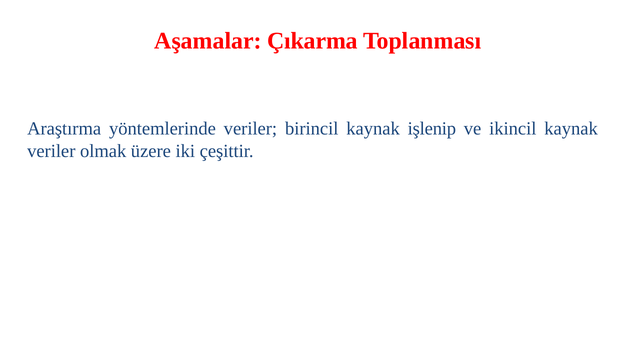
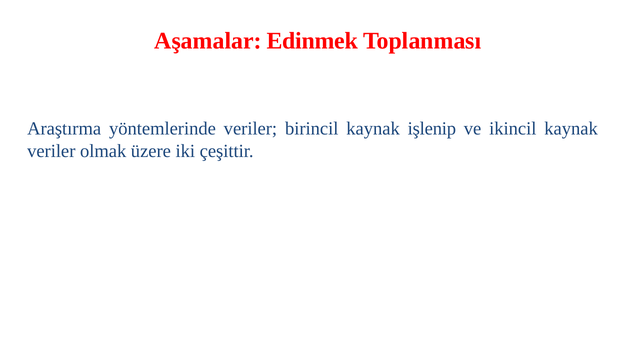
Çıkarma: Çıkarma -> Edinmek (312, 41)
